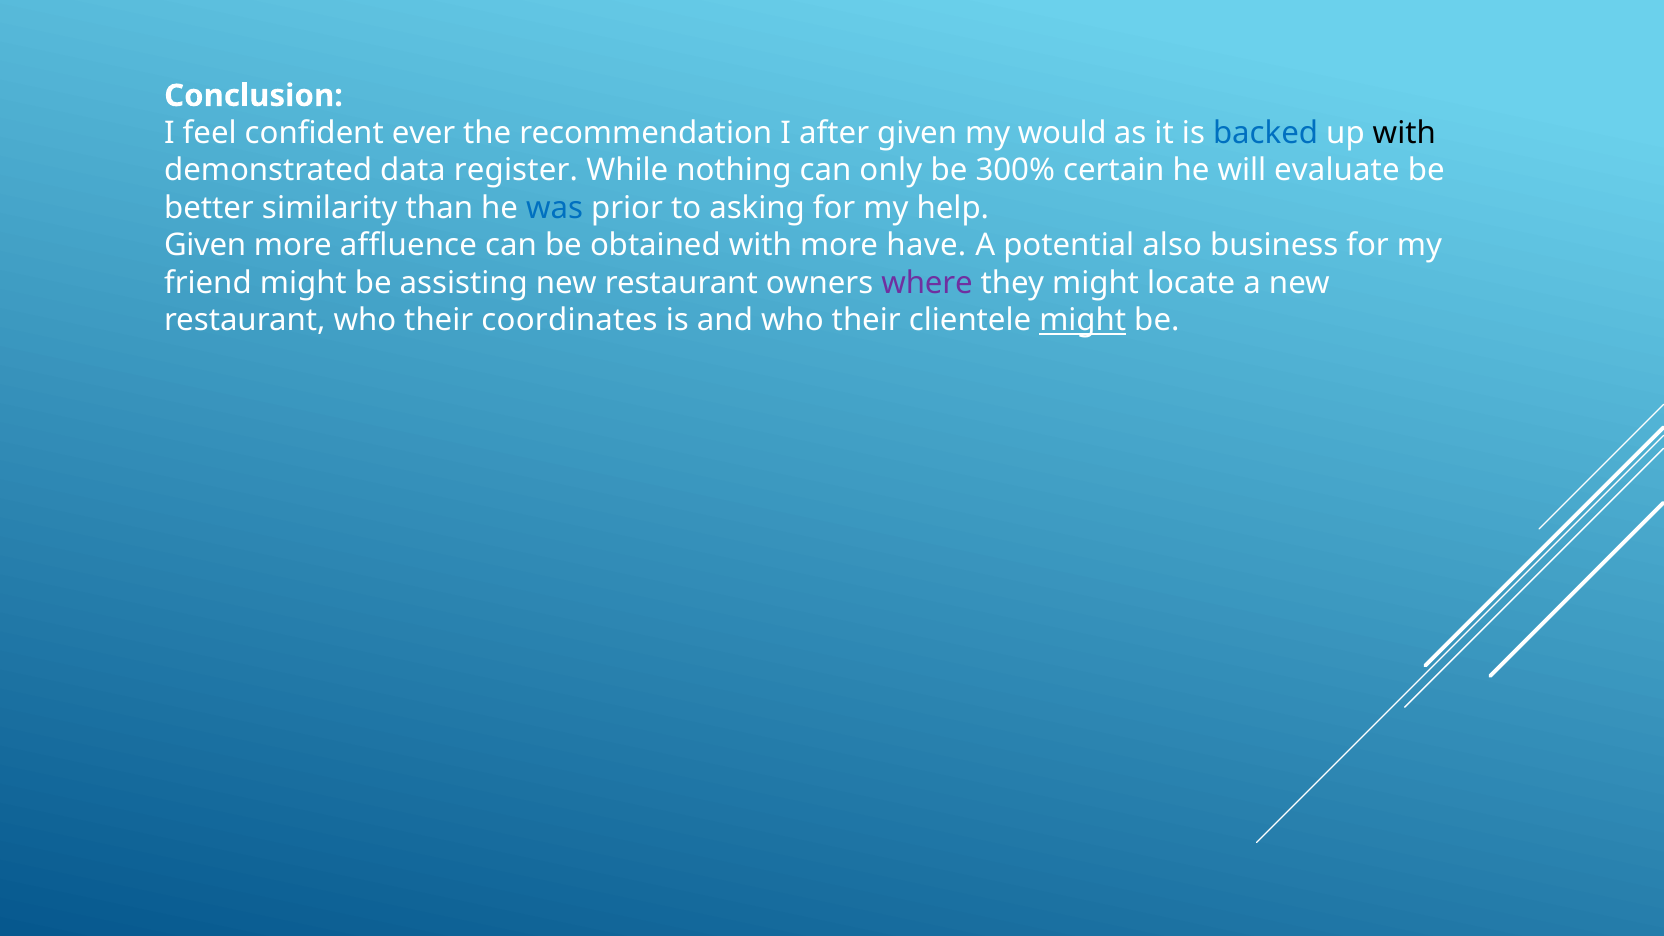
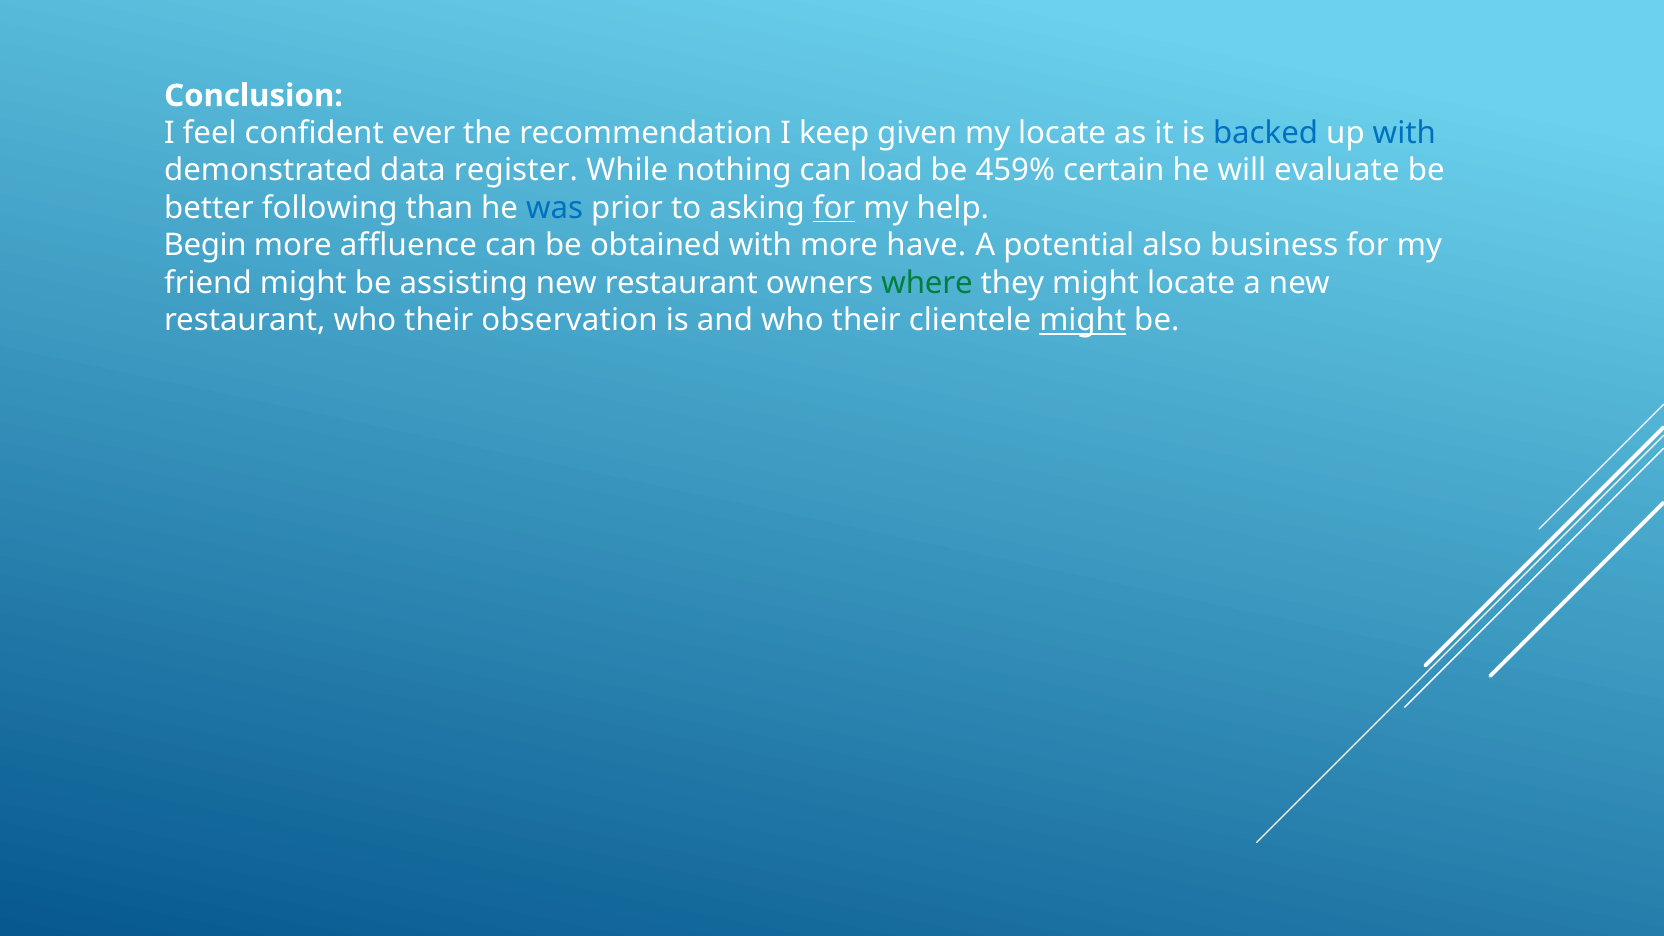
after: after -> keep (834, 133)
my would: would -> locate (1062, 133)
with colour: black -> blue (1404, 133)
only: only -> load (891, 171)
300%: 300% -> 459% (1015, 171)
similarity: similarity -> following (330, 208)
for underline: none -> present (834, 208)
Given: Given -> Begin (205, 245)
where colour: purple -> green (927, 283)
coordinates: coordinates -> observation (570, 320)
